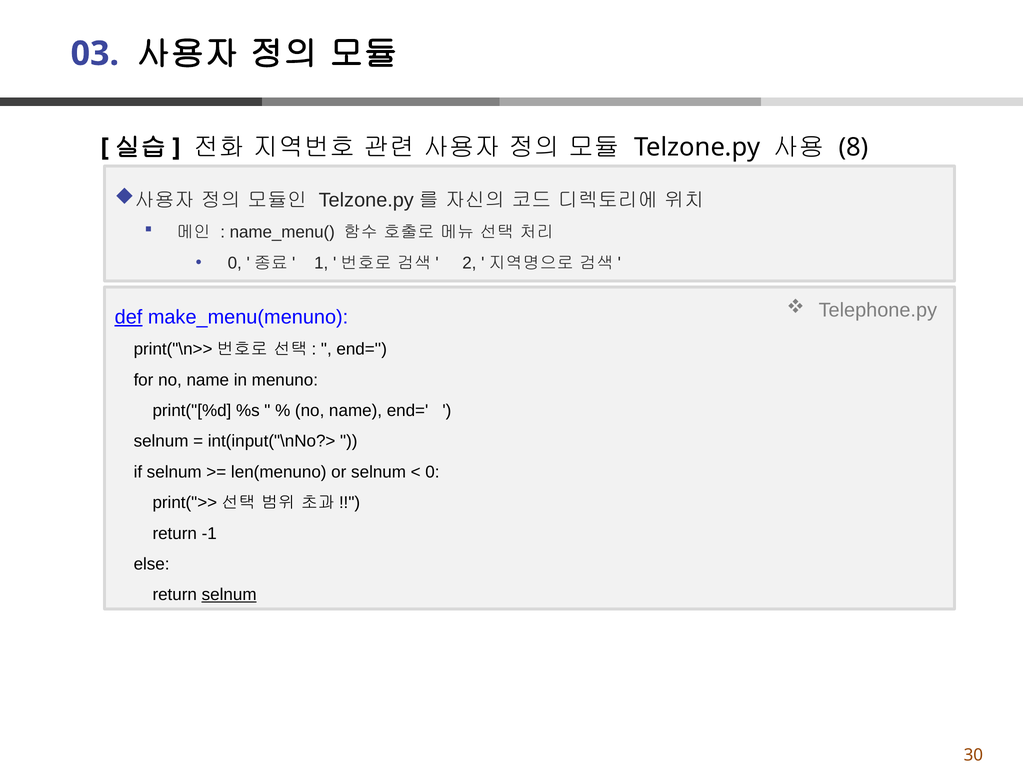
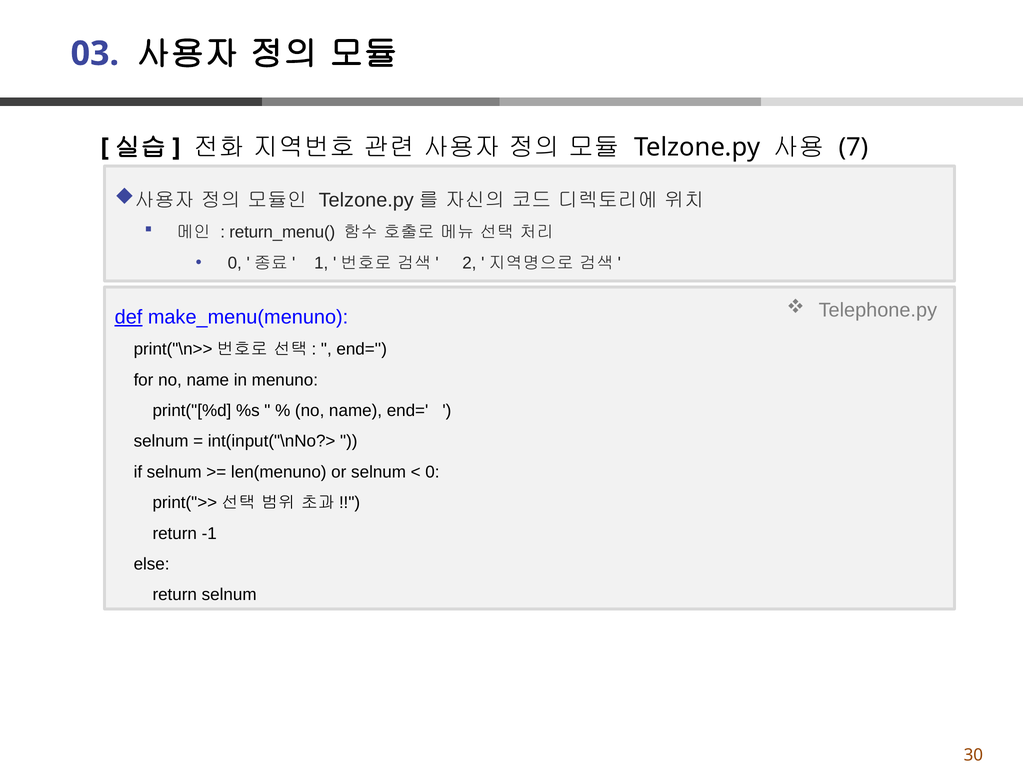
8: 8 -> 7 (854, 147)
name_menu(: name_menu( -> return_menu( (282, 232)
selnum underline: present -> none (229, 595)
